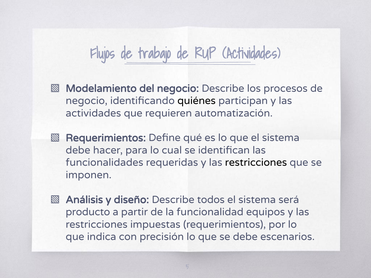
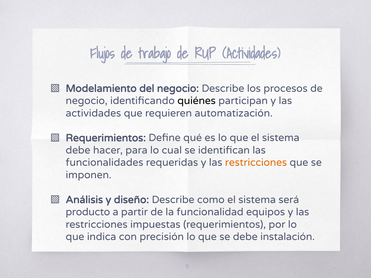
restricciones colour: black -> orange (256, 163)
todos: todos -> como (211, 200)
escenarios: escenarios -> instalación (288, 237)
